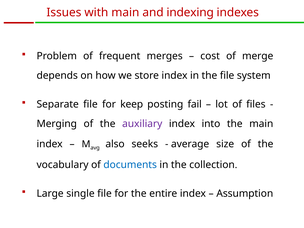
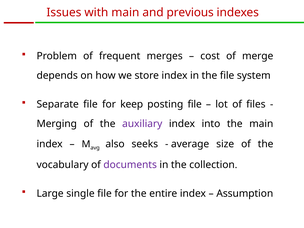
indexing: indexing -> previous (190, 12)
posting fail: fail -> file (195, 104)
documents colour: blue -> purple (130, 165)
